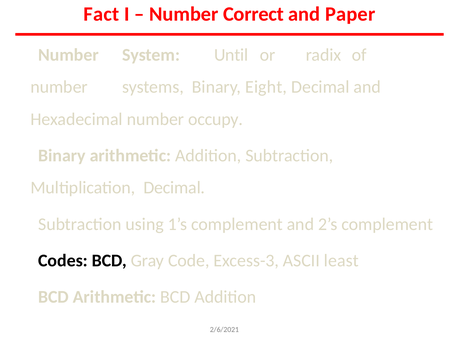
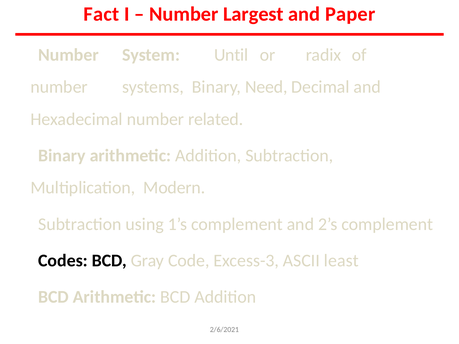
Correct: Correct -> Largest (253, 14)
Eight: Eight -> Need (266, 87)
occupy: occupy -> related (216, 119)
Multiplication Decimal: Decimal -> Modern (174, 188)
